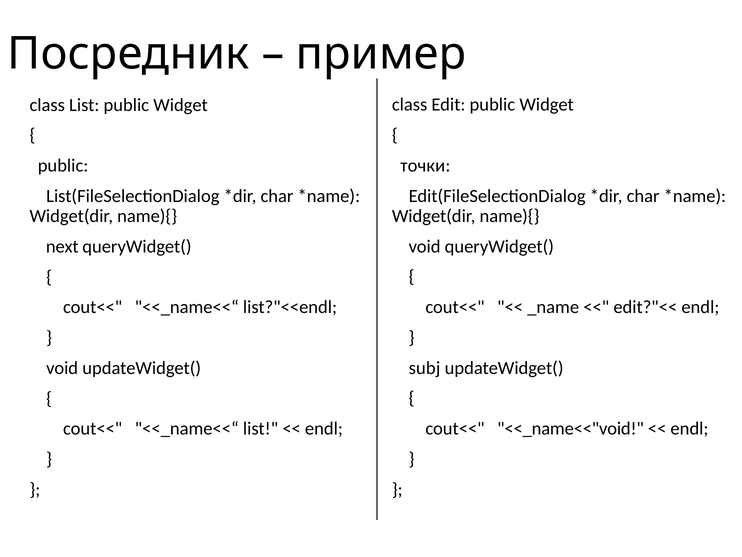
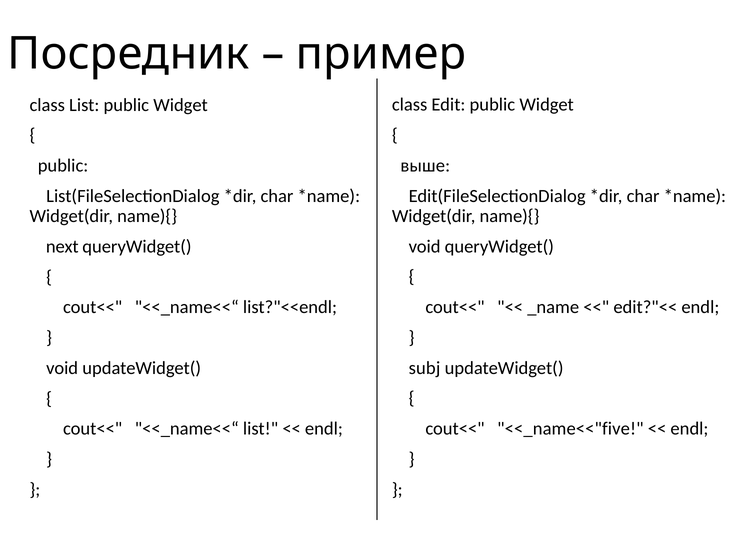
точки: точки -> выше (425, 165)
<<_name<<"void: <<_name<<"void -> <<_name<<"five (570, 428)
